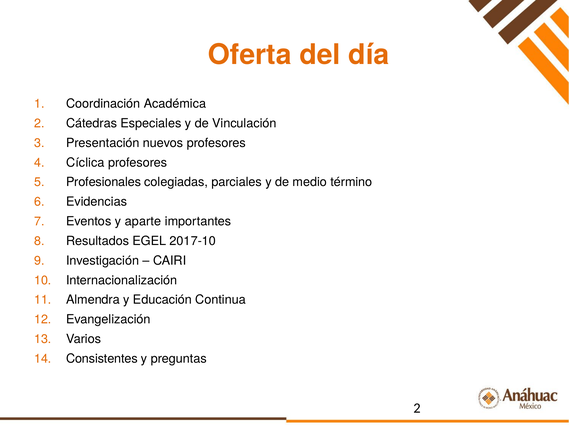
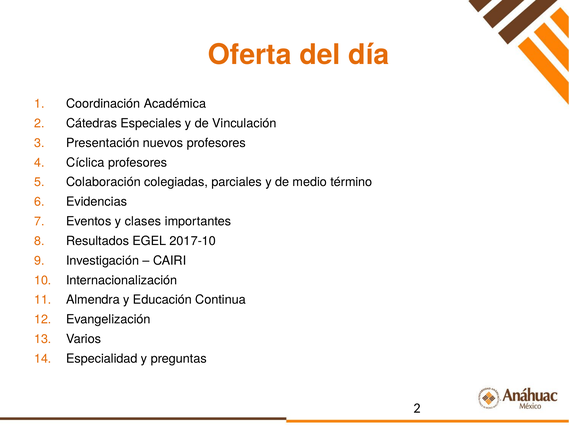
Profesionales: Profesionales -> Colaboración (103, 182)
aparte: aparte -> clases (143, 221)
Consistentes: Consistentes -> Especialidad (102, 358)
